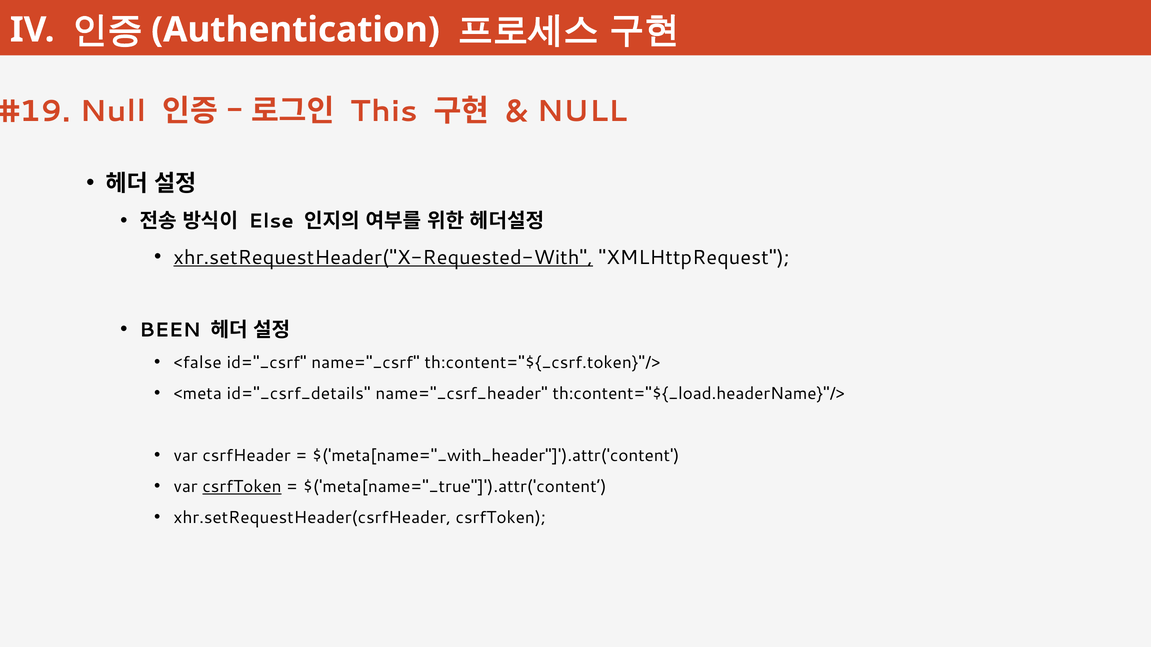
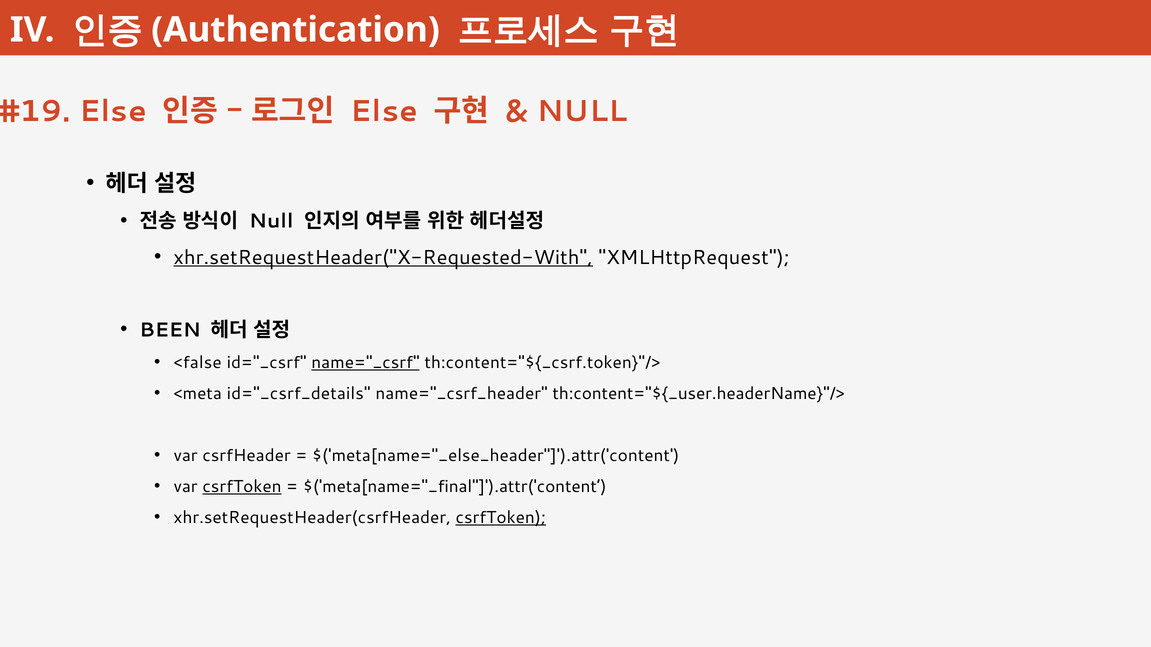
Null: Null -> Else (113, 112)
This: This -> Else (384, 112)
Else: Else -> Null (271, 221)
name="_csrf underline: none -> present (366, 363)
th:content="${_load.headerName}"/>: th:content="${_load.headerName}"/> -> th:content="${_user.headerName}"/> (699, 394)
$('meta[name="_with_header"]').attr('content: $('meta[name="_with_header"]').attr('content -> $('meta[name="_else_header"]').attr('content (496, 456)
$('meta[name="_true"]').attr('content: $('meta[name="_true"]').attr('content -> $('meta[name="_final"]').attr('content (455, 487)
csrfToken underline: none -> present (501, 518)
